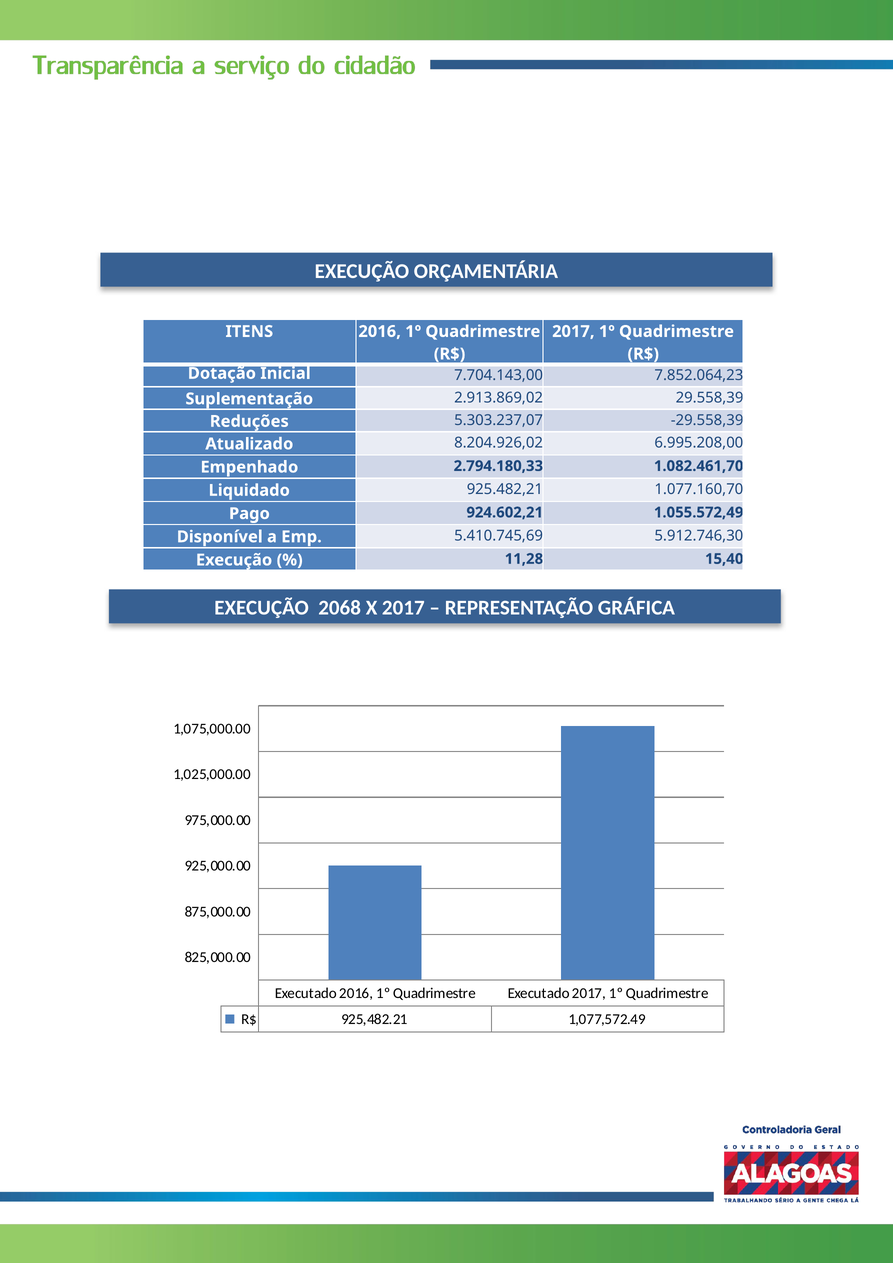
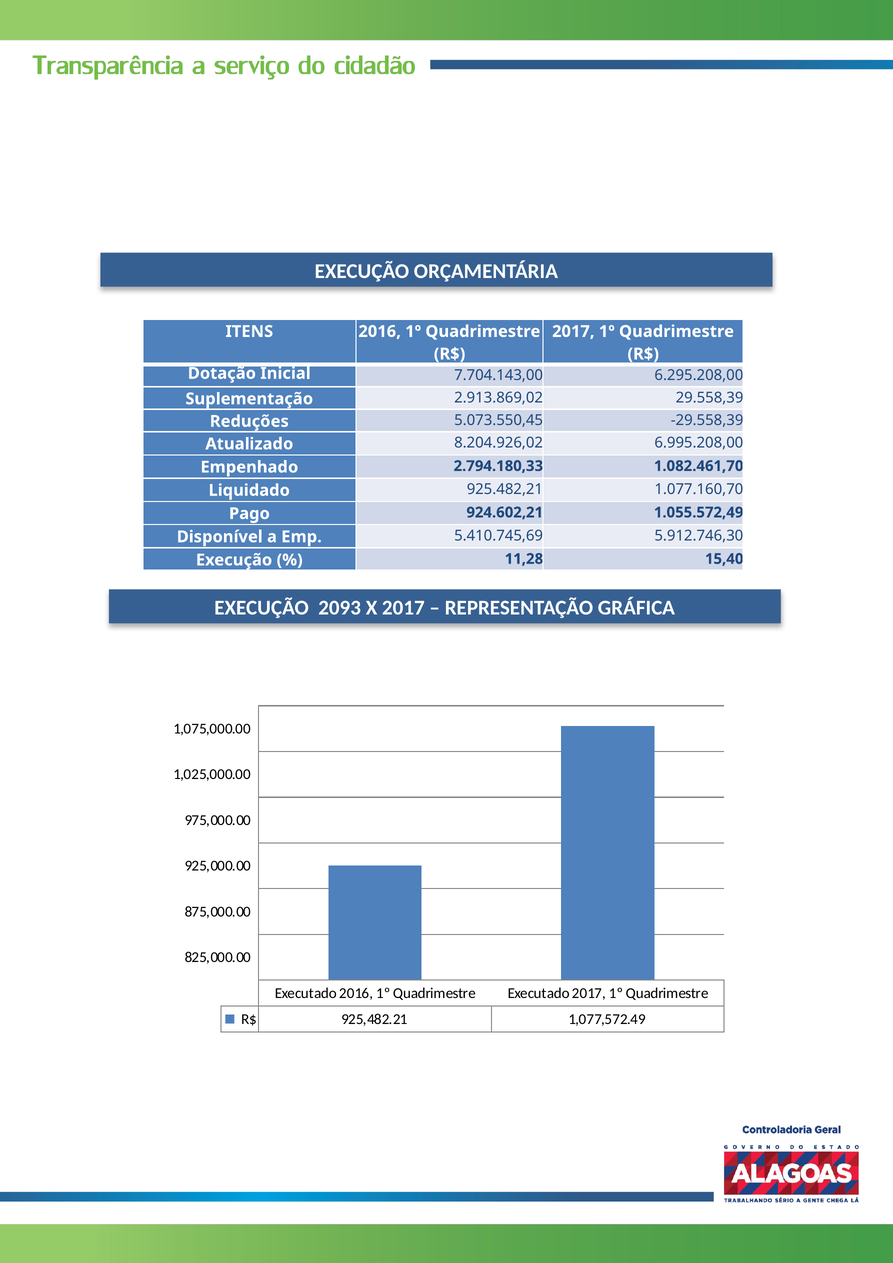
7.852.064,23: 7.852.064,23 -> 6.295.208,00 (699, 375)
5.303.237,07: 5.303.237,07 -> 5.073.550,45 (499, 420)
2068: 2068 -> 2093 (340, 608)
